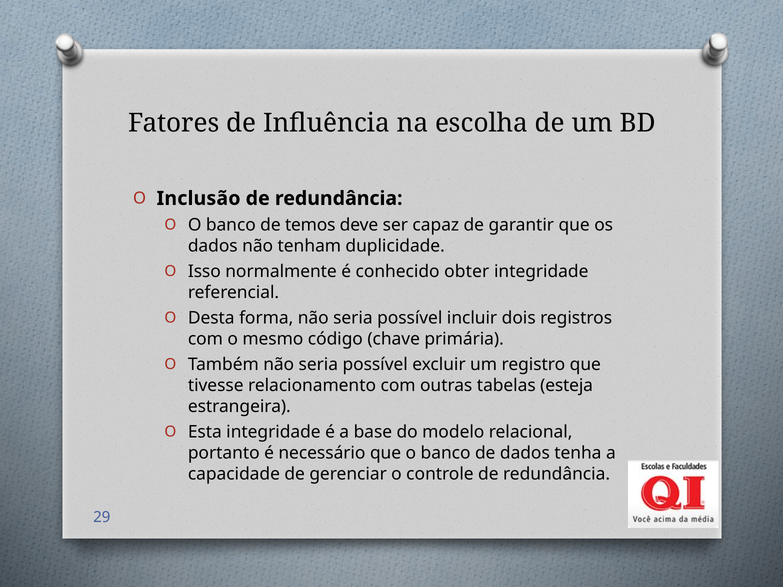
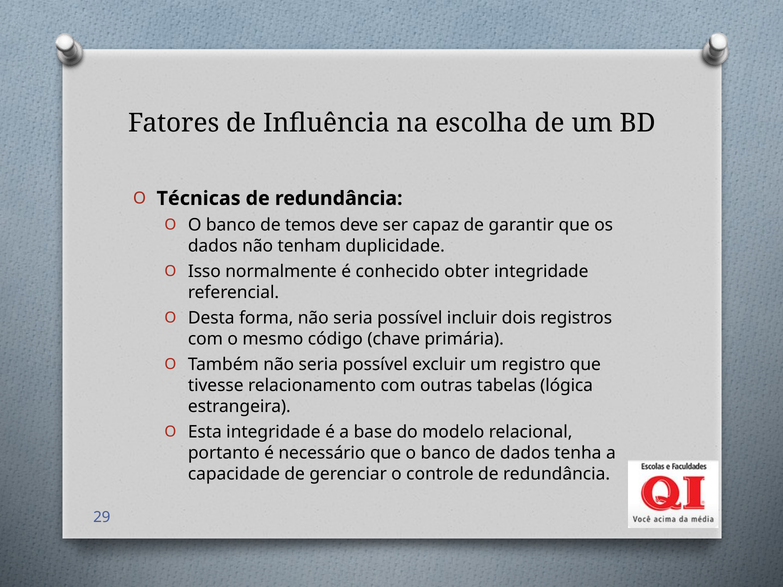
Inclusão: Inclusão -> Técnicas (199, 199)
esteja: esteja -> lógica (567, 386)
